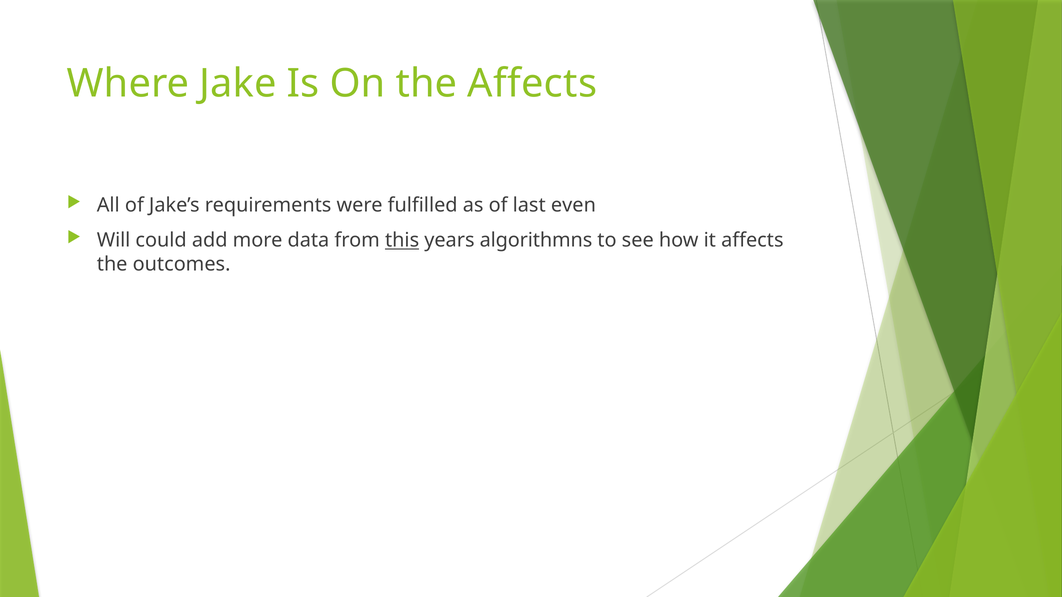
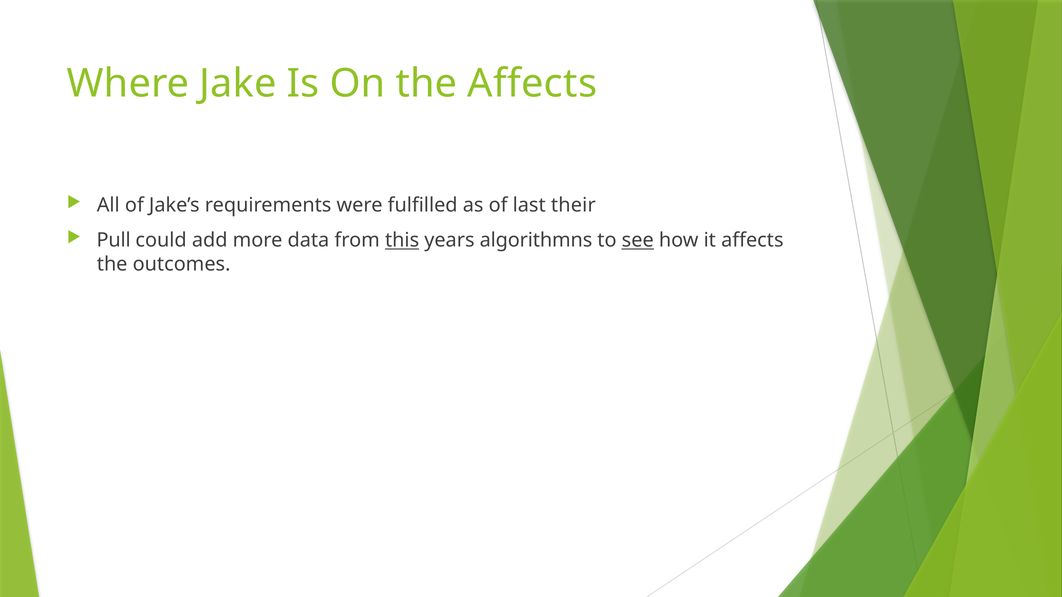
even: even -> their (573, 206)
Will: Will -> Pull (114, 240)
see underline: none -> present (638, 240)
